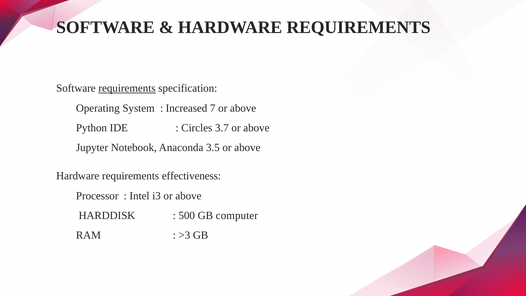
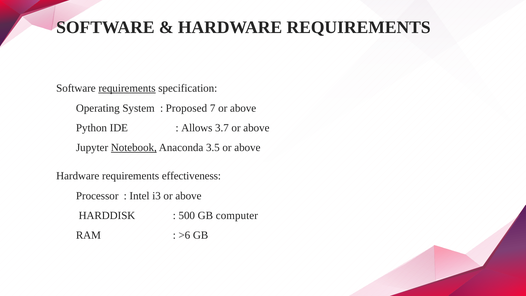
Increased: Increased -> Proposed (186, 108)
Circles: Circles -> Allows (197, 128)
Notebook underline: none -> present (134, 147)
>3: >3 -> >6 (184, 235)
